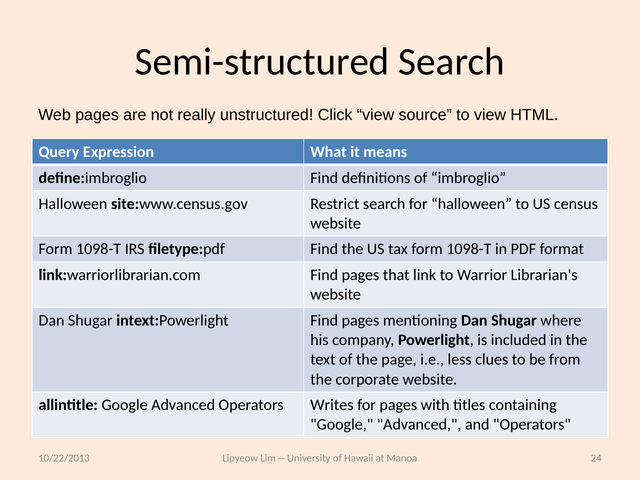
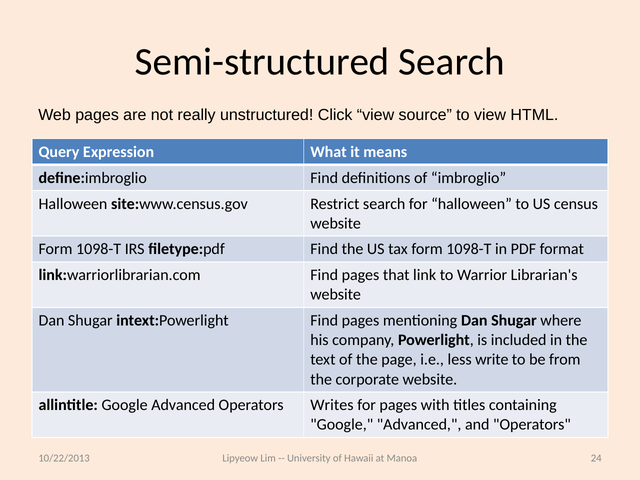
clues: clues -> write (492, 360)
